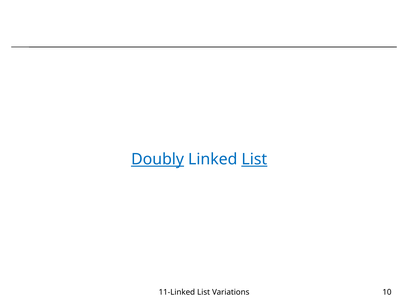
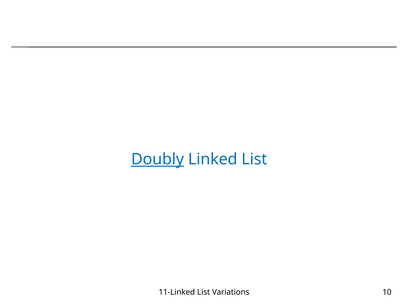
List underline: present -> none (254, 159)
